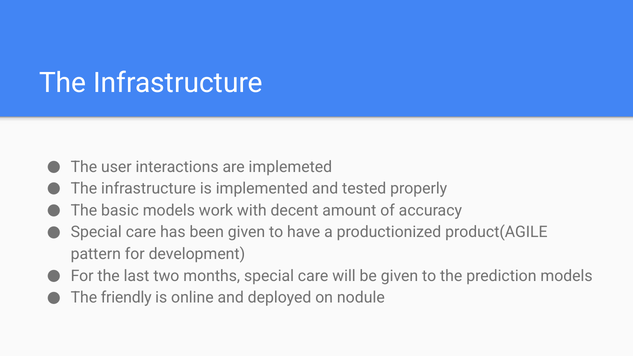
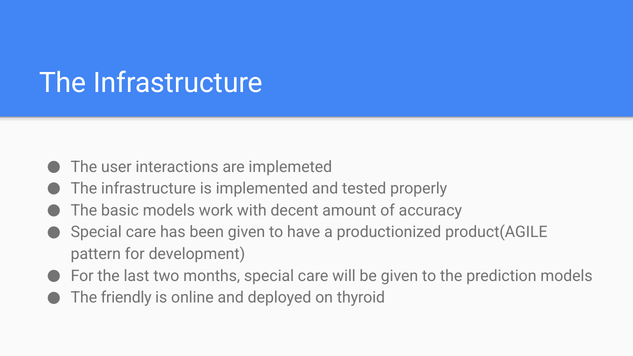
nodule: nodule -> thyroid (361, 298)
